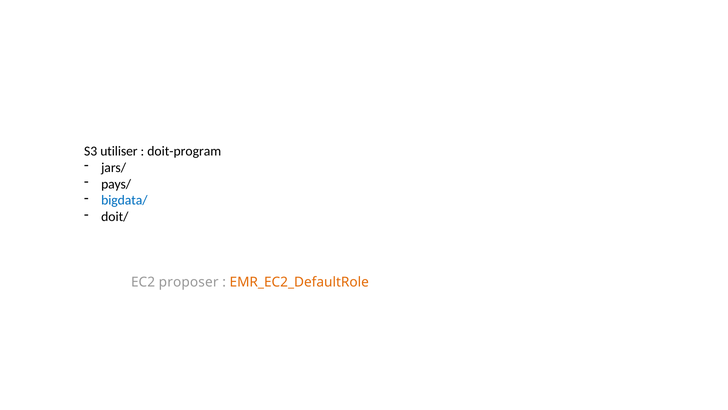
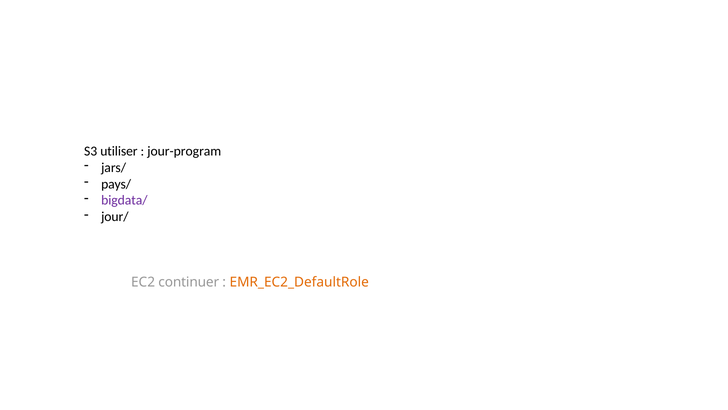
doit-program: doit-program -> jour-program (184, 151)
bigdata/ colour: blue -> purple (124, 200)
doit/: doit/ -> jour/ (115, 217)
proposer: proposer -> continuer (189, 282)
